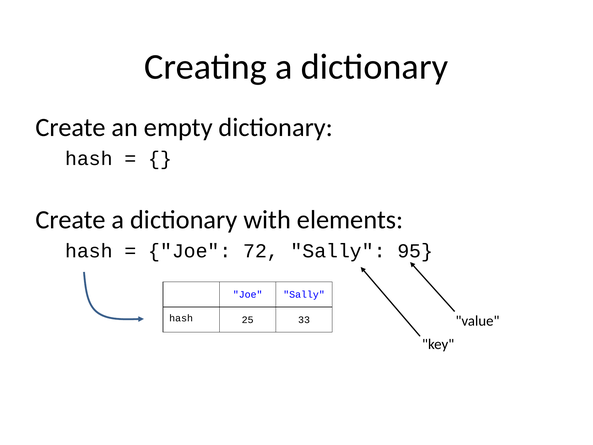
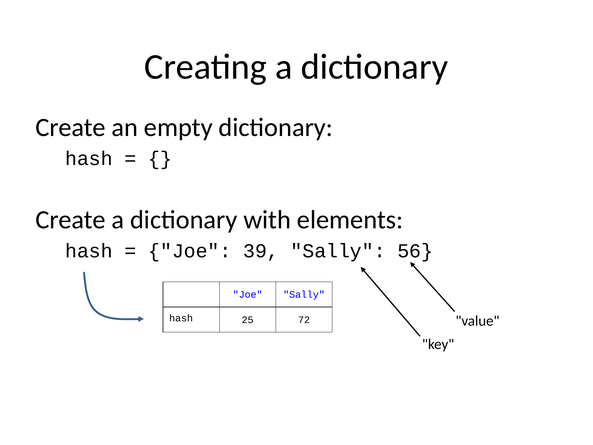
72: 72 -> 39 (261, 251)
95: 95 -> 56 (415, 251)
33: 33 -> 72 (304, 320)
